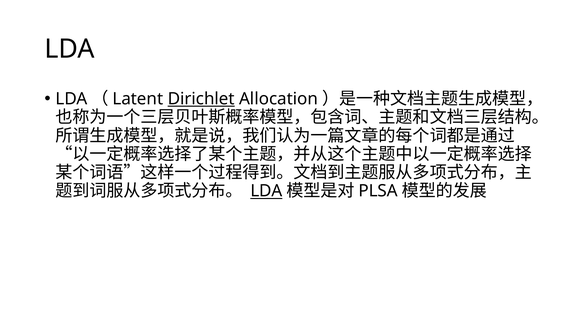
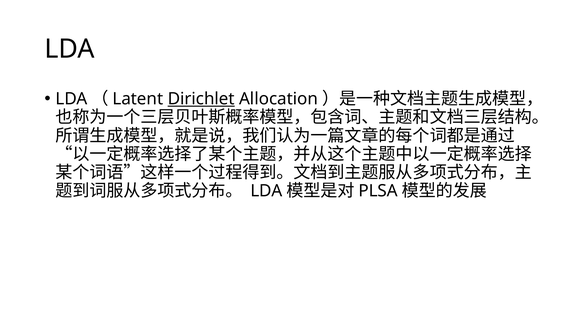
LDA underline: present -> none (266, 191)
